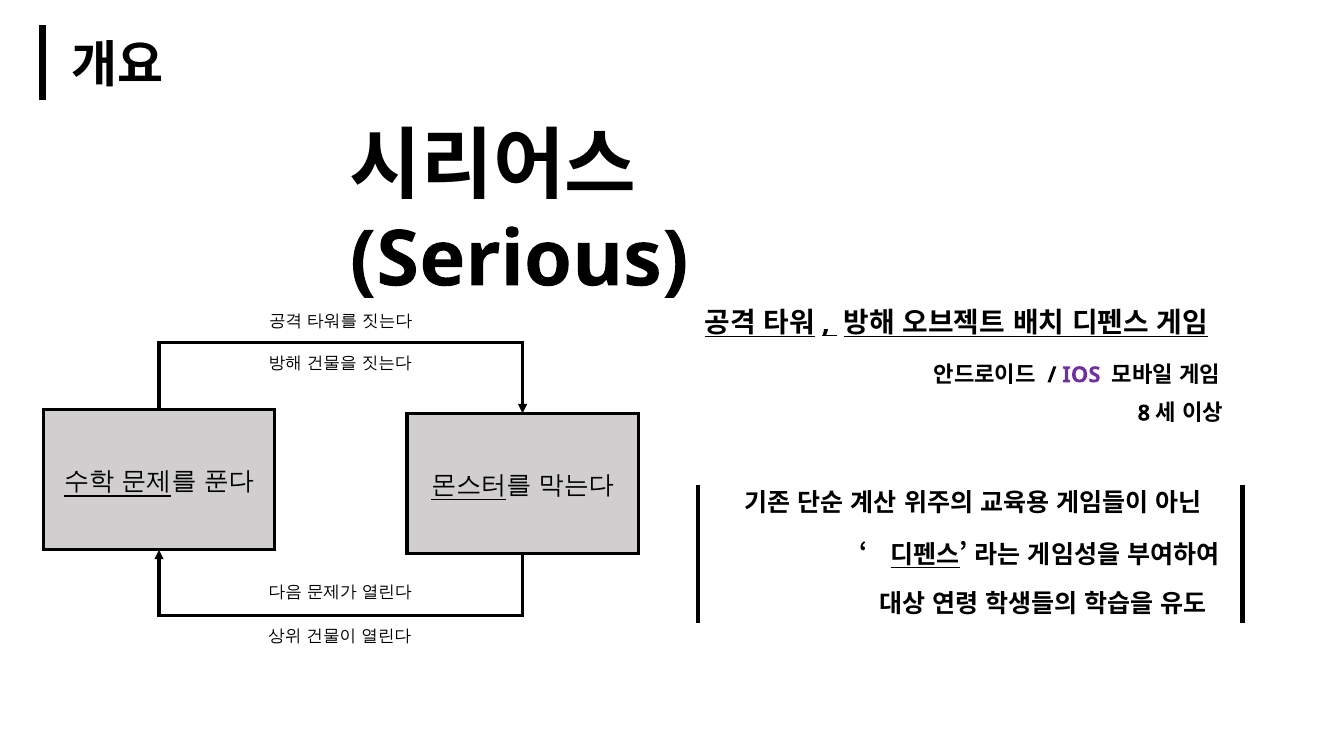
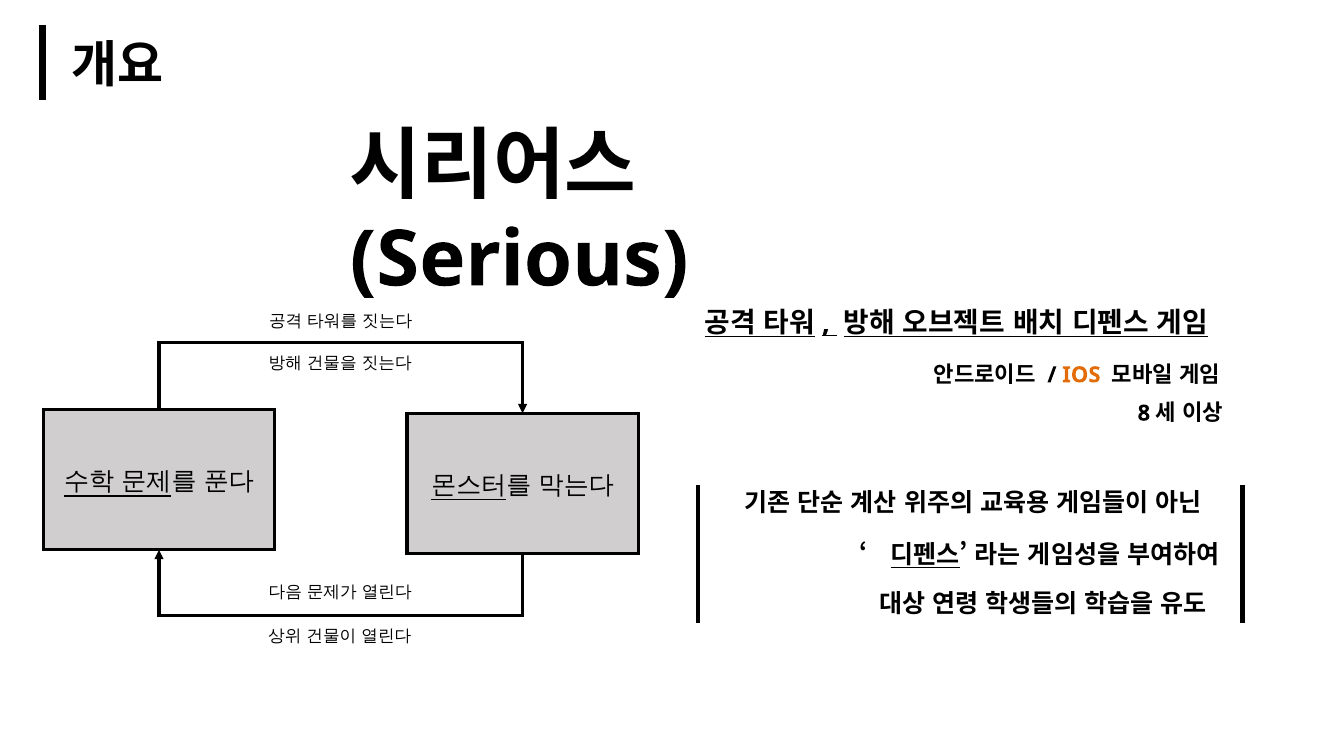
IOS colour: purple -> orange (1081, 375)
